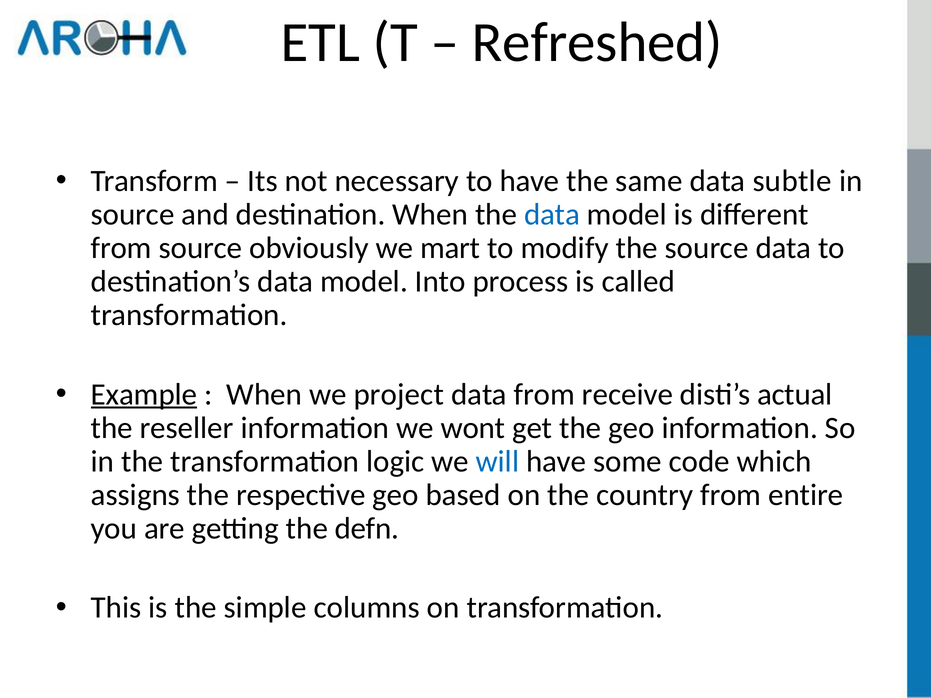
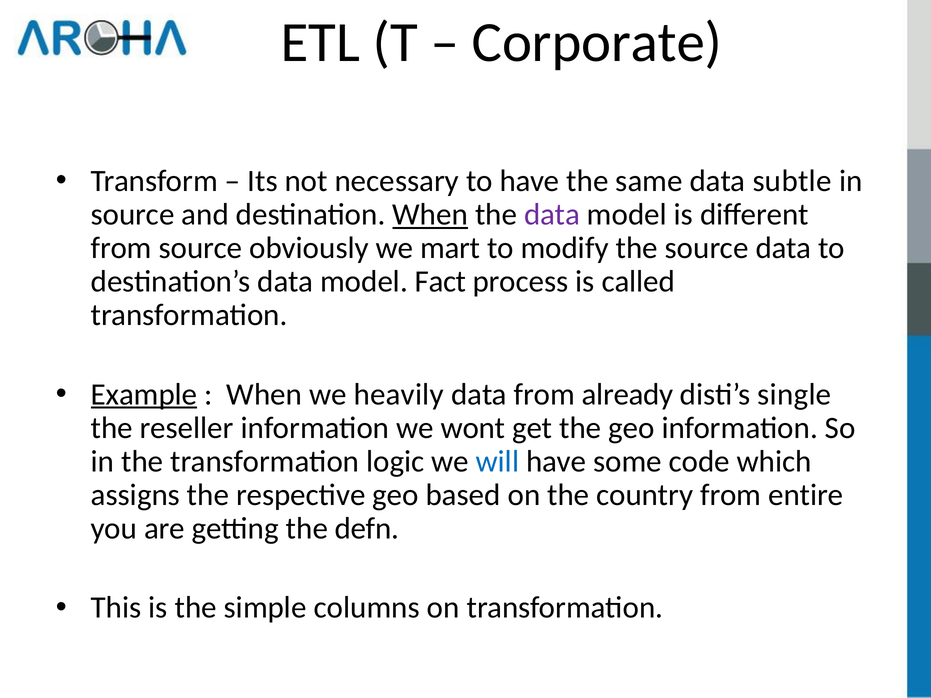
Refreshed: Refreshed -> Corporate (597, 43)
When underline: none -> present (430, 215)
data colour: blue -> purple (552, 215)
Into: Into -> Fact (440, 282)
project: project -> heavily (399, 394)
receive: receive -> already (628, 394)
actual: actual -> single (794, 394)
